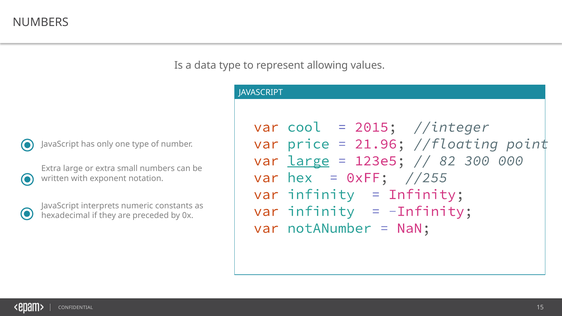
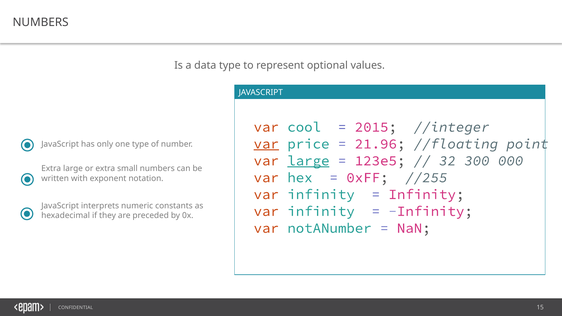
allowing: allowing -> optional (327, 65)
var underline: none -> present (266, 144)
82: 82 -> 32 (448, 161)
